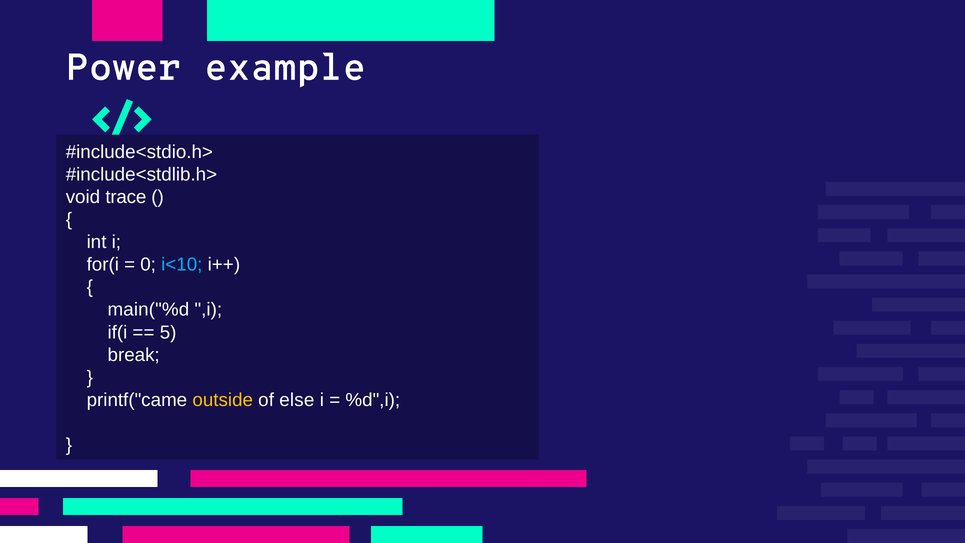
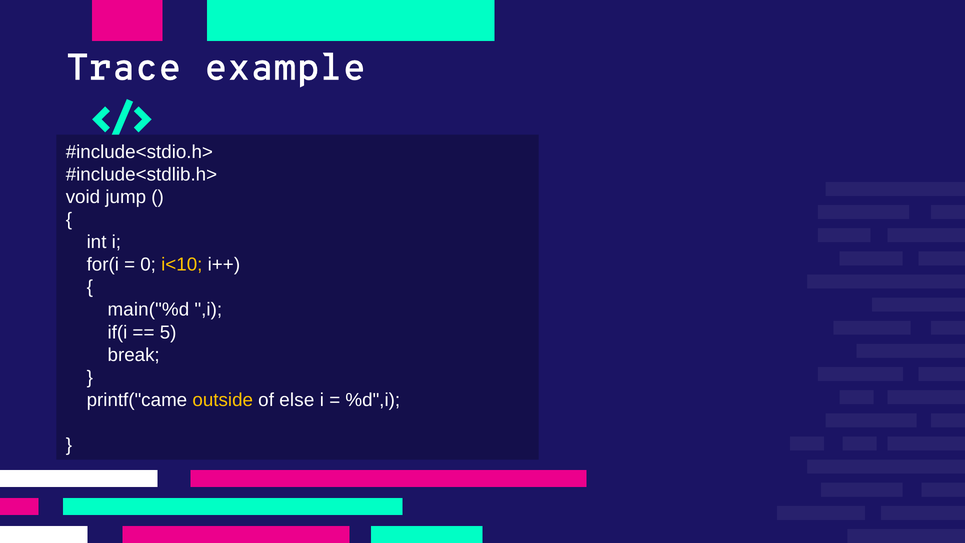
Power: Power -> Trace (124, 67)
trace: trace -> jump (126, 197)
i<10 colour: light blue -> yellow (182, 265)
